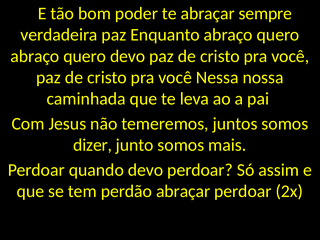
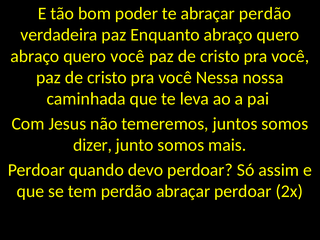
abraçar sempre: sempre -> perdão (265, 14)
quero devo: devo -> você (127, 56)
